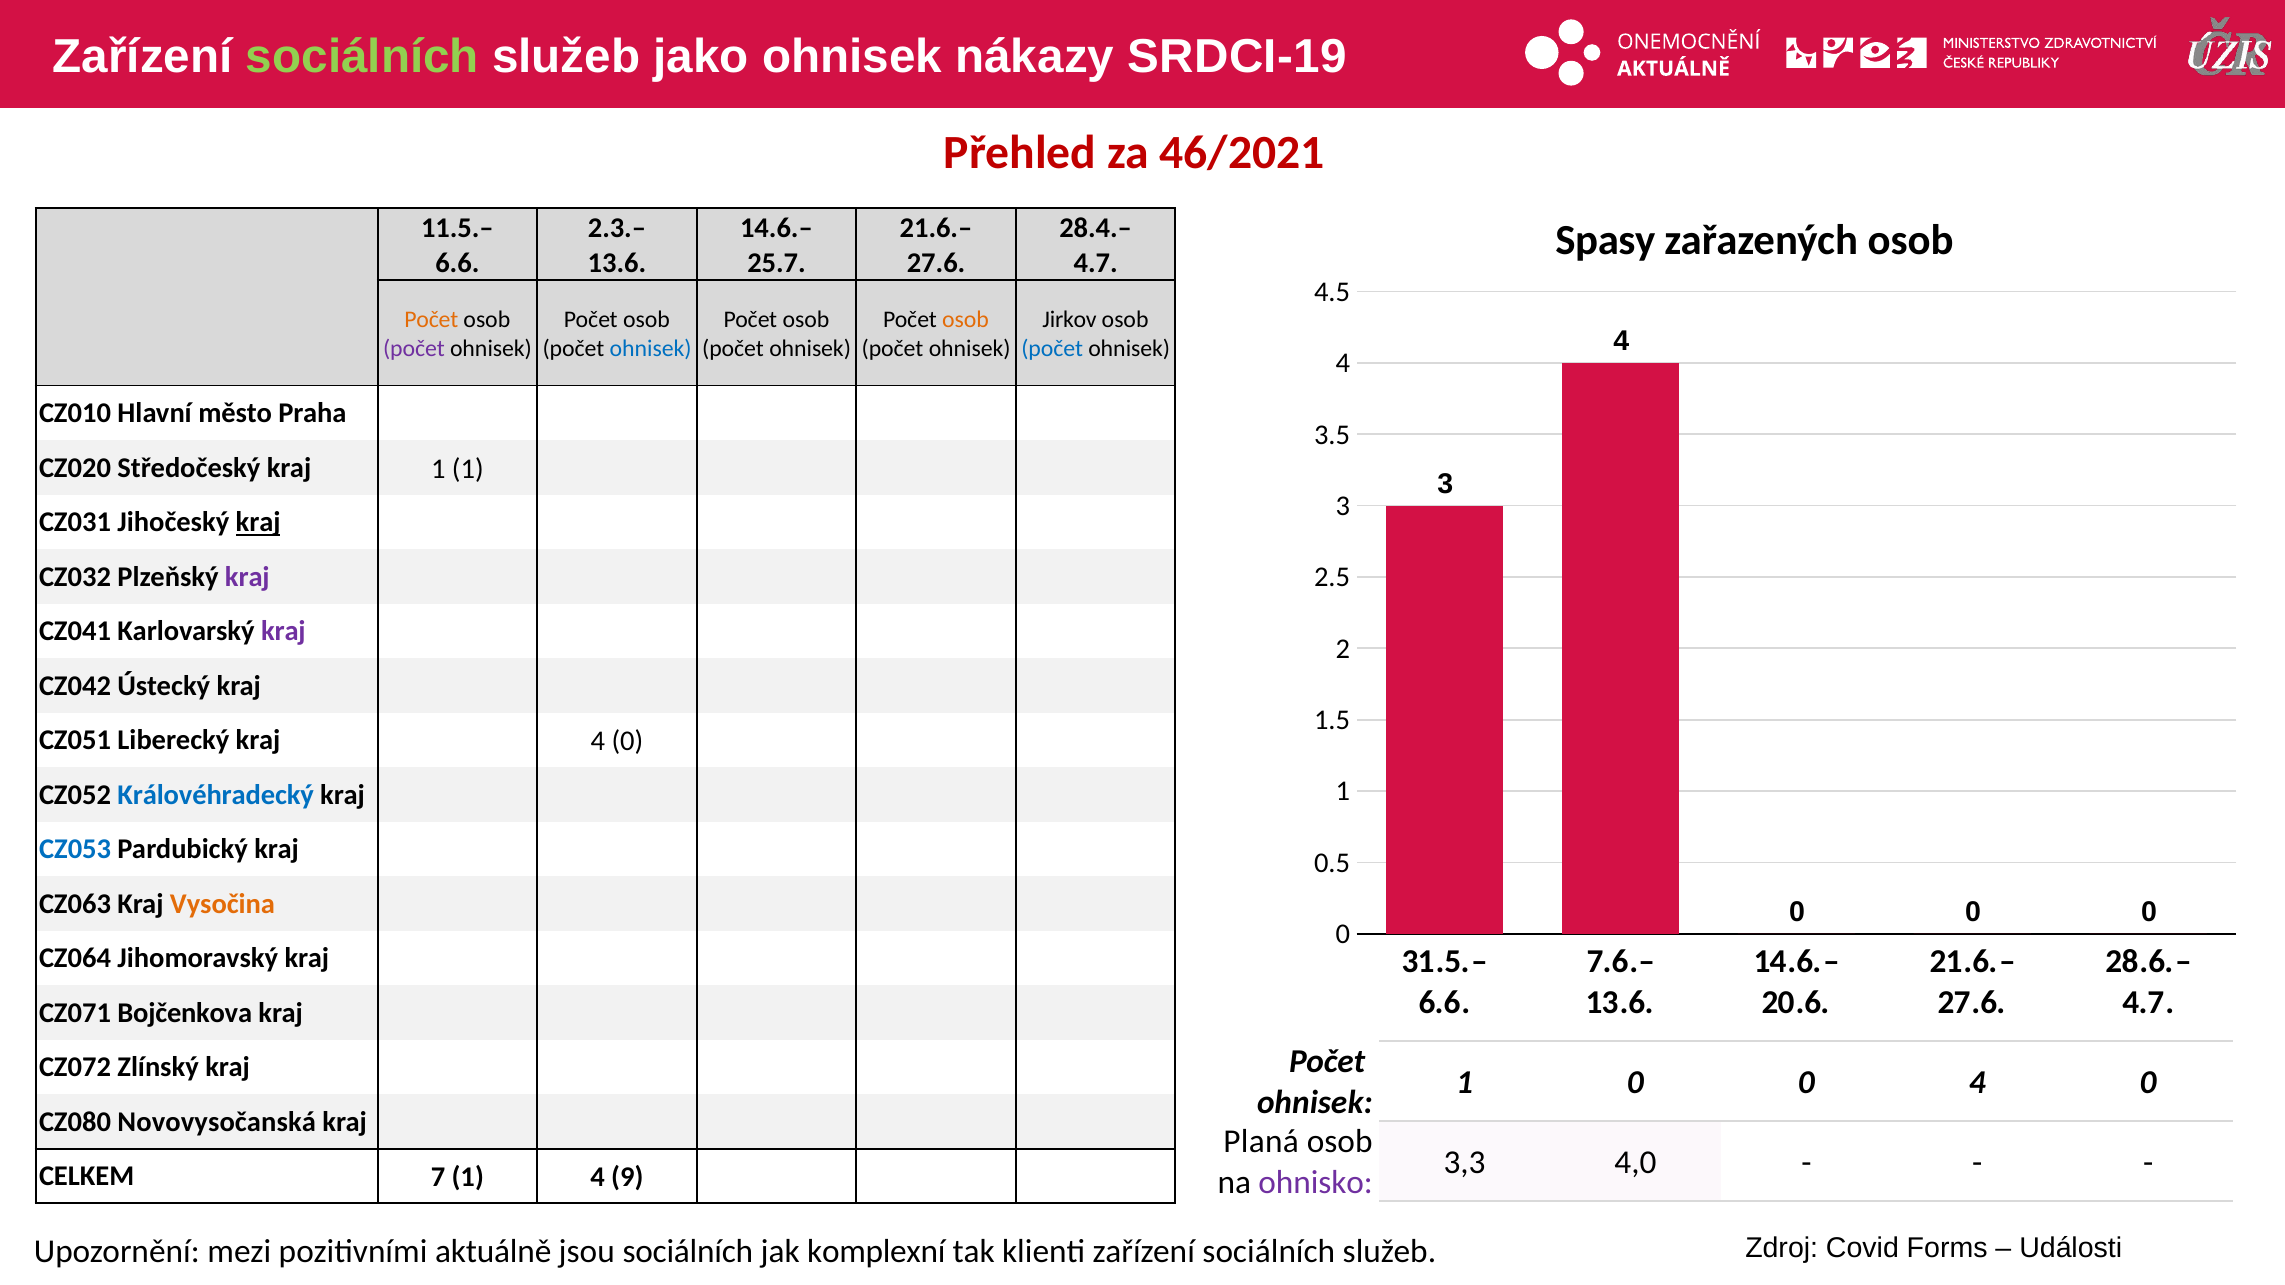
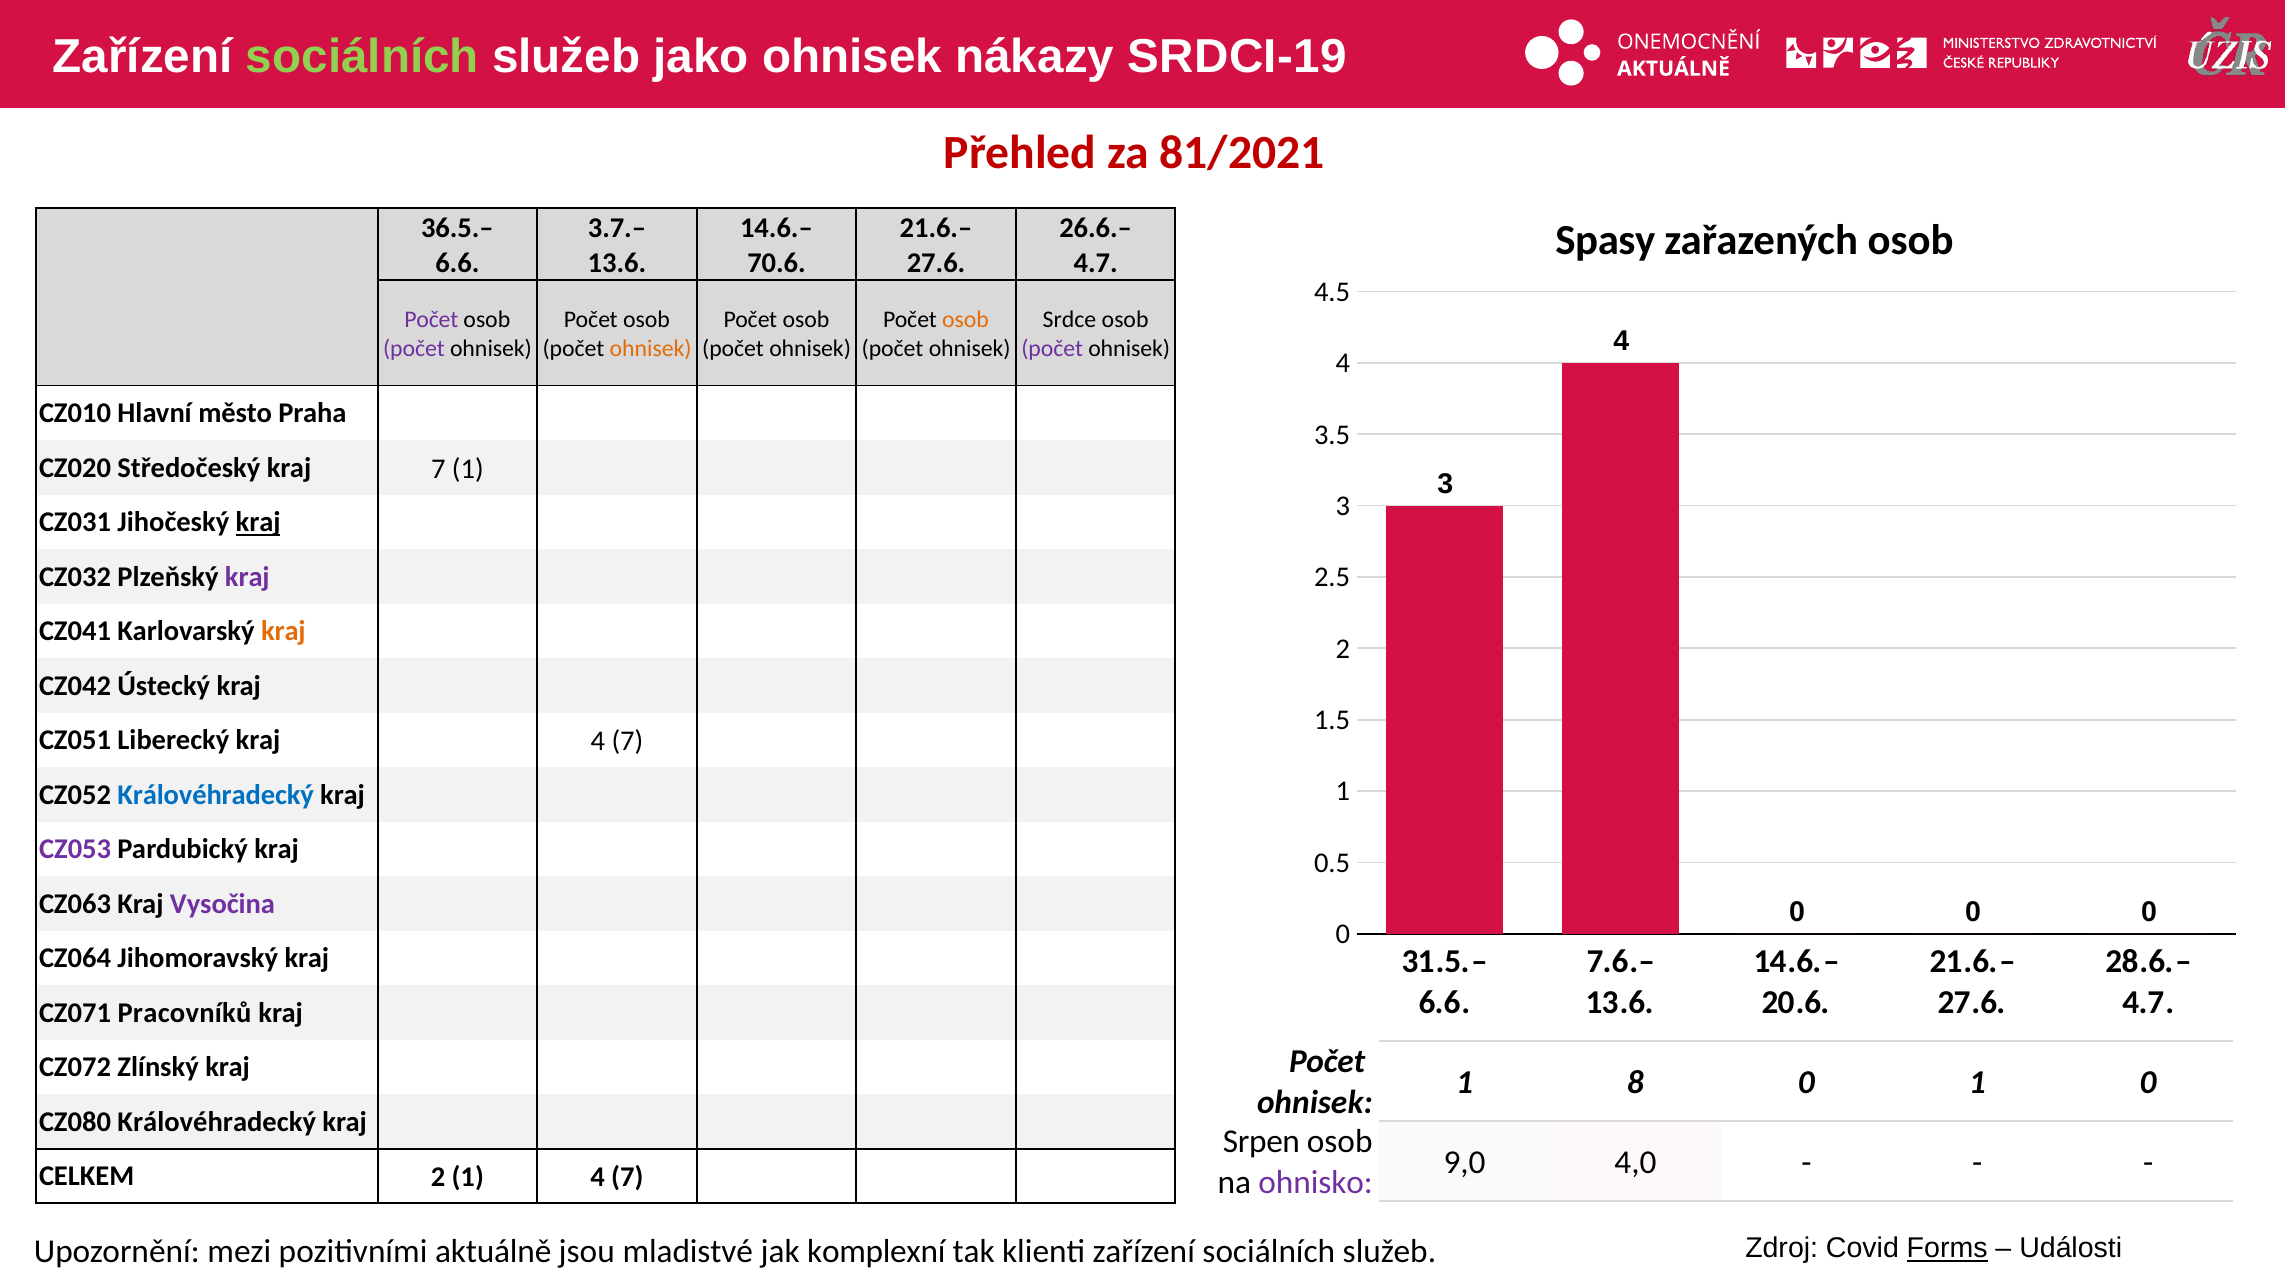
46/2021: 46/2021 -> 81/2021 (1242, 153)
11.5.–: 11.5.– -> 36.5.– (457, 228)
2.3.–: 2.3.– -> 3.7.– (617, 228)
28.4.–: 28.4.– -> 26.6.– (1096, 228)
25.7: 25.7 -> 70.6 (777, 263)
Počet colour: orange -> purple (431, 320)
Jirkov: Jirkov -> Srdce (1069, 320)
ohnisek colour: blue -> orange (651, 348)
počet colour: blue -> purple (1052, 348)
kraj 1: 1 -> 7 (438, 469)
kraj colour: purple -> orange (283, 632)
kraj 4 0: 0 -> 7 (627, 741)
CZ053 colour: blue -> purple (75, 850)
Vysočina colour: orange -> purple (222, 904)
Bojčenkova: Bojčenkova -> Pracovníků (184, 1013)
1 0: 0 -> 8 (1635, 1083)
0 4: 4 -> 1 (1977, 1083)
CZ080 Novovysočanská: Novovysočanská -> Královéhradecký (217, 1122)
Planá: Planá -> Srpen (1261, 1142)
3,3: 3,3 -> 9,0 (1465, 1163)
CELKEM 7: 7 -> 2 (438, 1178)
1 4 9: 9 -> 7 (627, 1178)
Forms underline: none -> present (1947, 1249)
jsou sociálních: sociálních -> mladistvé (688, 1251)
